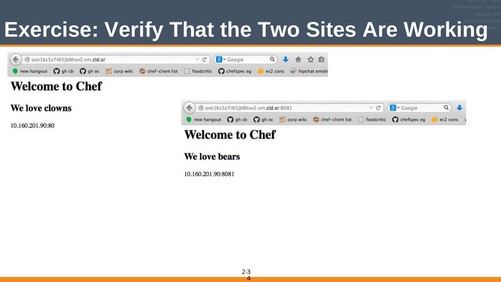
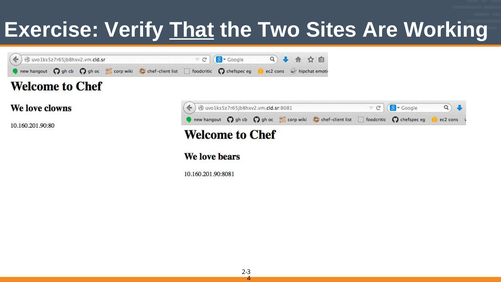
That underline: none -> present (192, 30)
